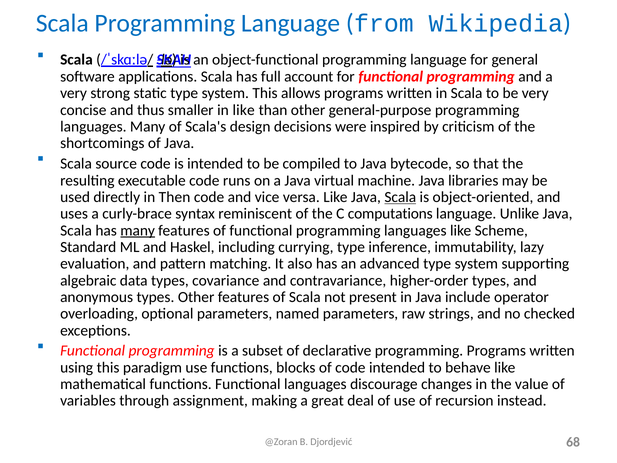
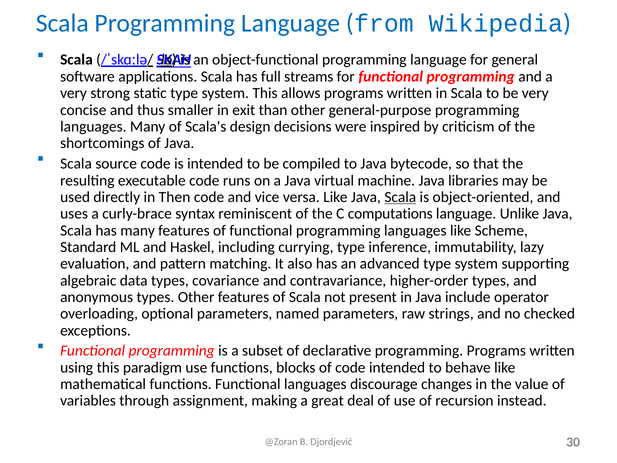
account: account -> streams (309, 77)
in like: like -> exit (244, 110)
many underline: present -> none (138, 230)
68: 68 -> 30 (573, 442)
